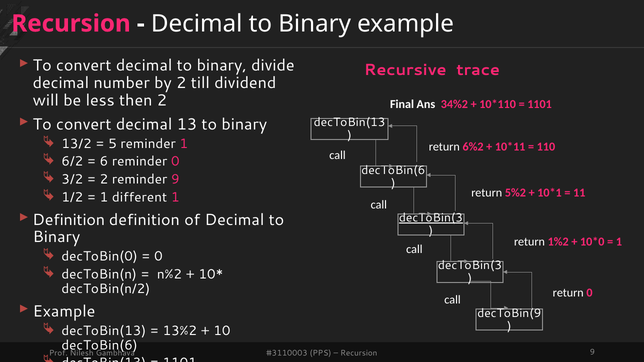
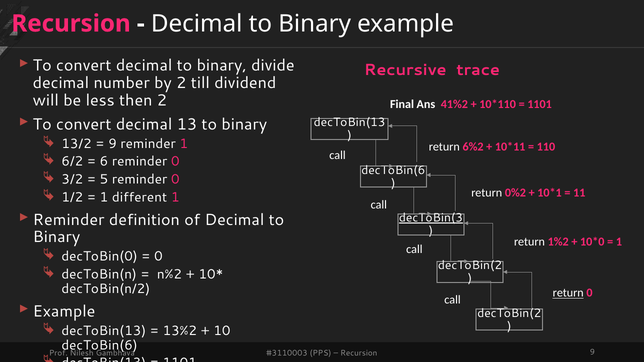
34%2: 34%2 -> 41%2 (454, 104)
5: 5 -> 9 (113, 144)
2: 2 -> 5 (104, 179)
9: 9 -> 0 (175, 179)
5%2: 5%2 -> 0%2 (515, 193)
Definition: Definition -> Reminder (69, 220)
decToBin(3: decToBin(3 -> decToBin(2 (470, 266)
return underline: none -> present (568, 293)
decToBin(9: decToBin(9 -> decToBin(2 (509, 313)
